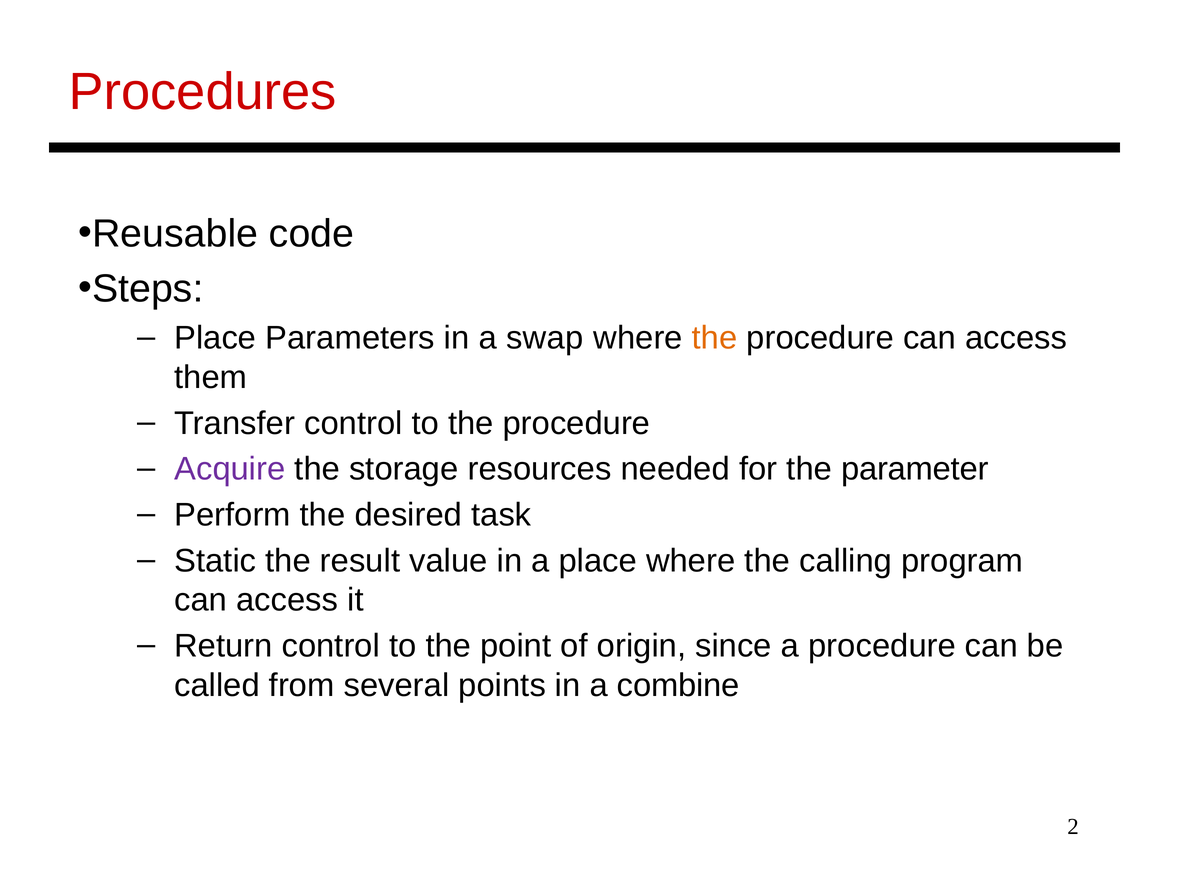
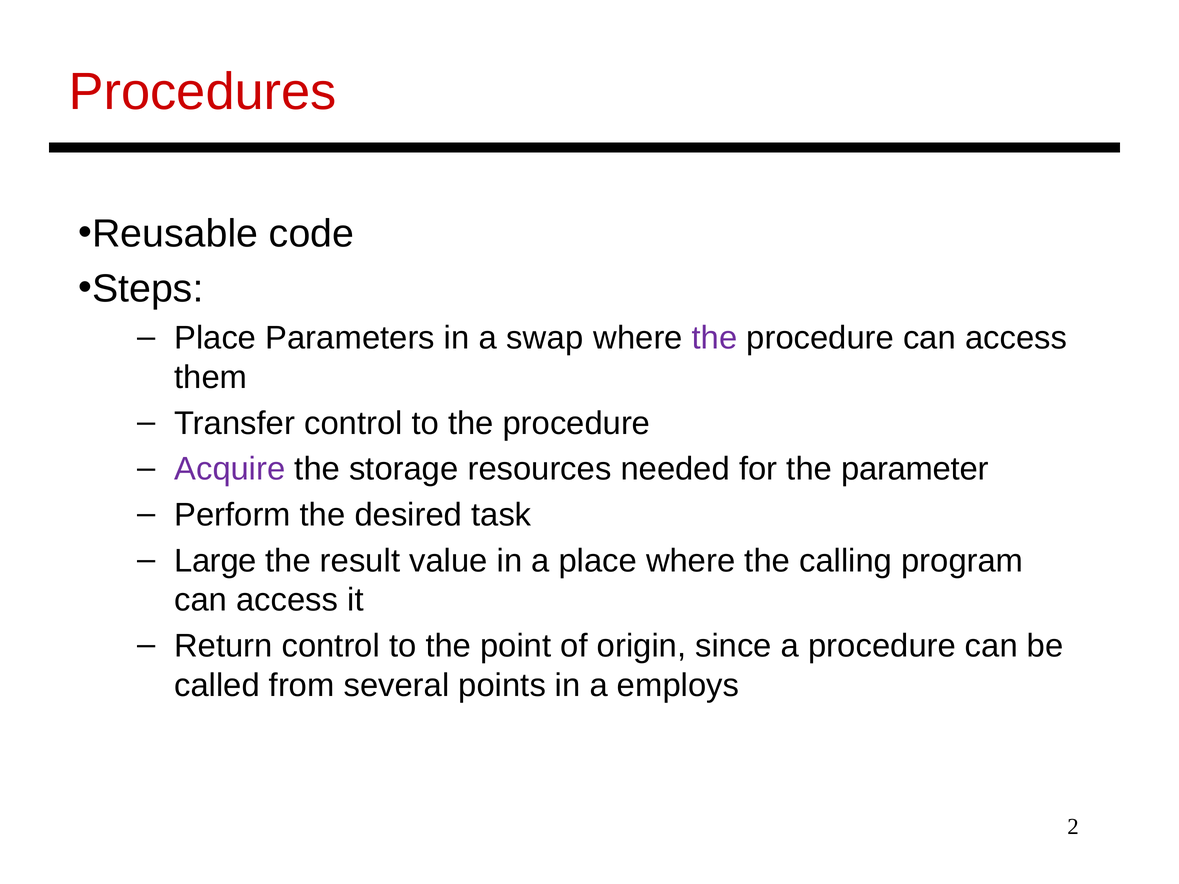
the colour: orange -> purple (715, 338)
Static: Static -> Large (215, 561)
combine: combine -> employs (678, 685)
